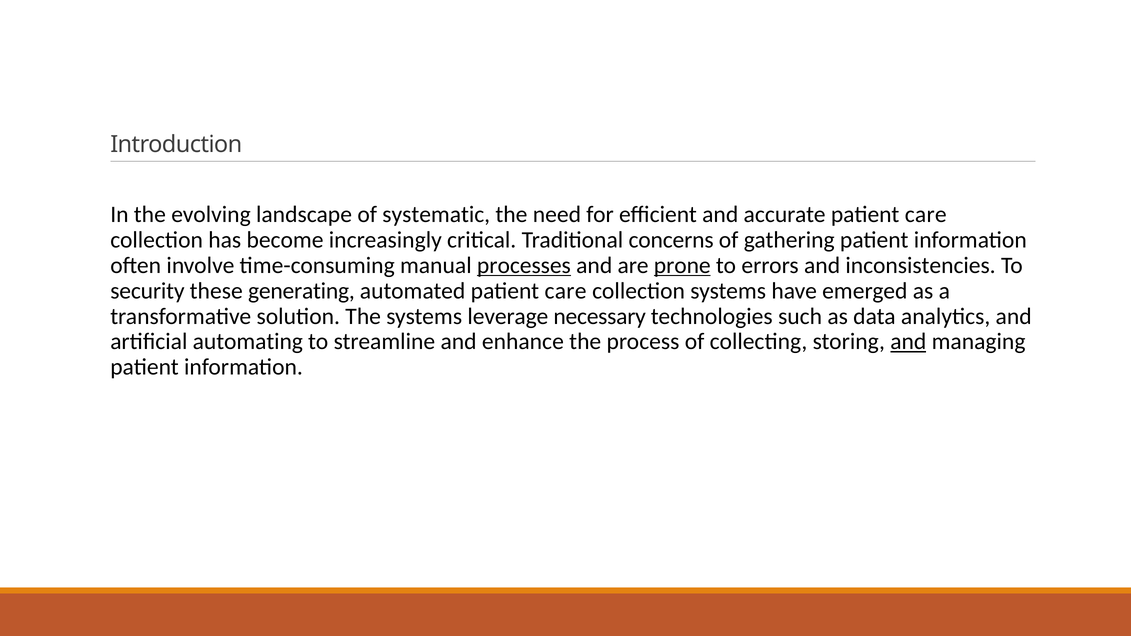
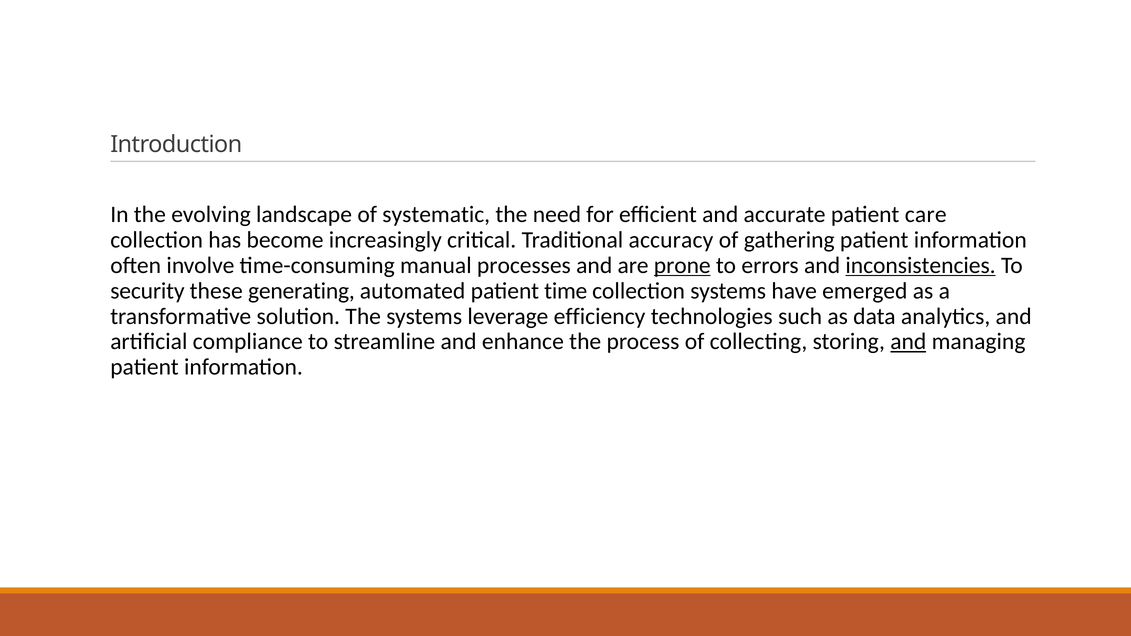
concerns: concerns -> accuracy (671, 240)
processes underline: present -> none (524, 265)
inconsistencies underline: none -> present (921, 265)
automated patient care: care -> time (566, 291)
necessary: necessary -> efficiency (600, 316)
automating: automating -> compliance (248, 342)
